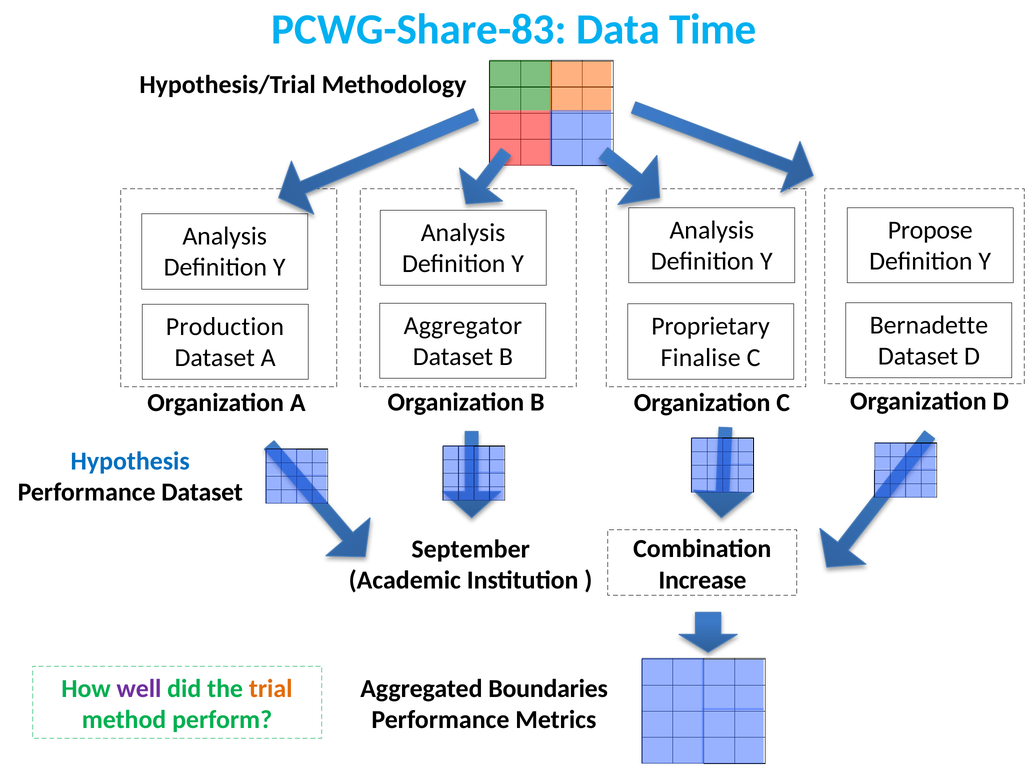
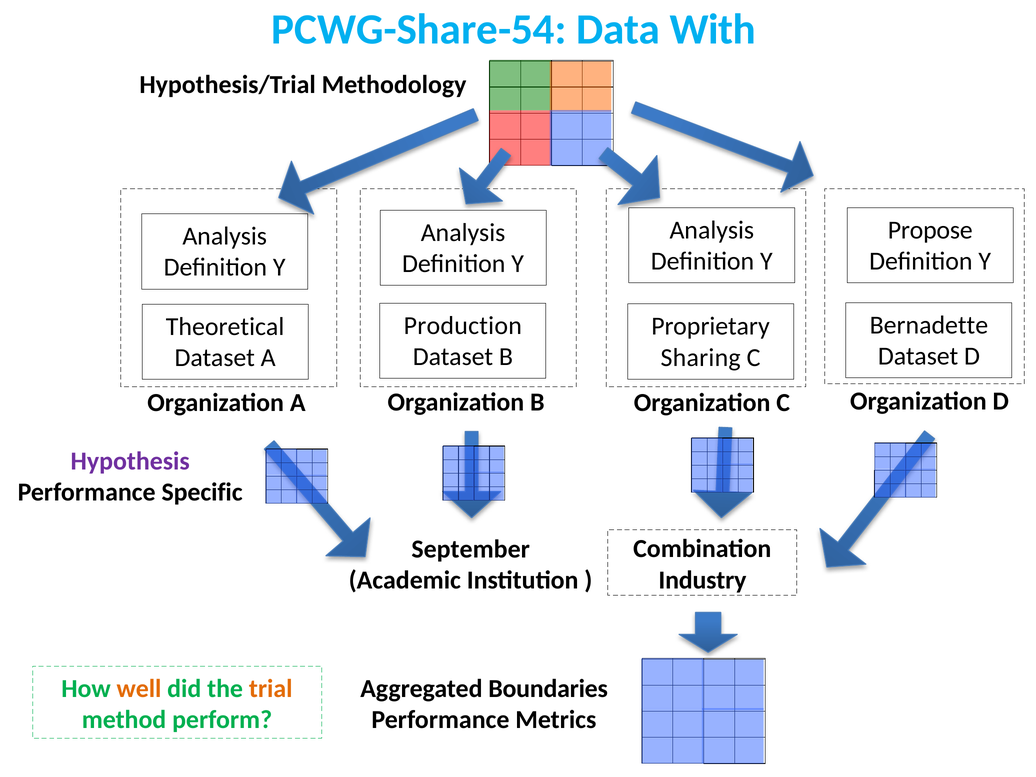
PCWG-Share-83: PCWG-Share-83 -> PCWG-Share-54 (419, 30)
Time: Time -> With (713, 30)
Aggregator: Aggregator -> Production (463, 326)
Production: Production -> Theoretical (225, 327)
Finalise: Finalise -> Sharing (701, 358)
Hypothesis colour: blue -> purple (130, 461)
Performance Dataset: Dataset -> Specific (202, 492)
Increase: Increase -> Industry (702, 580)
well colour: purple -> orange (139, 689)
